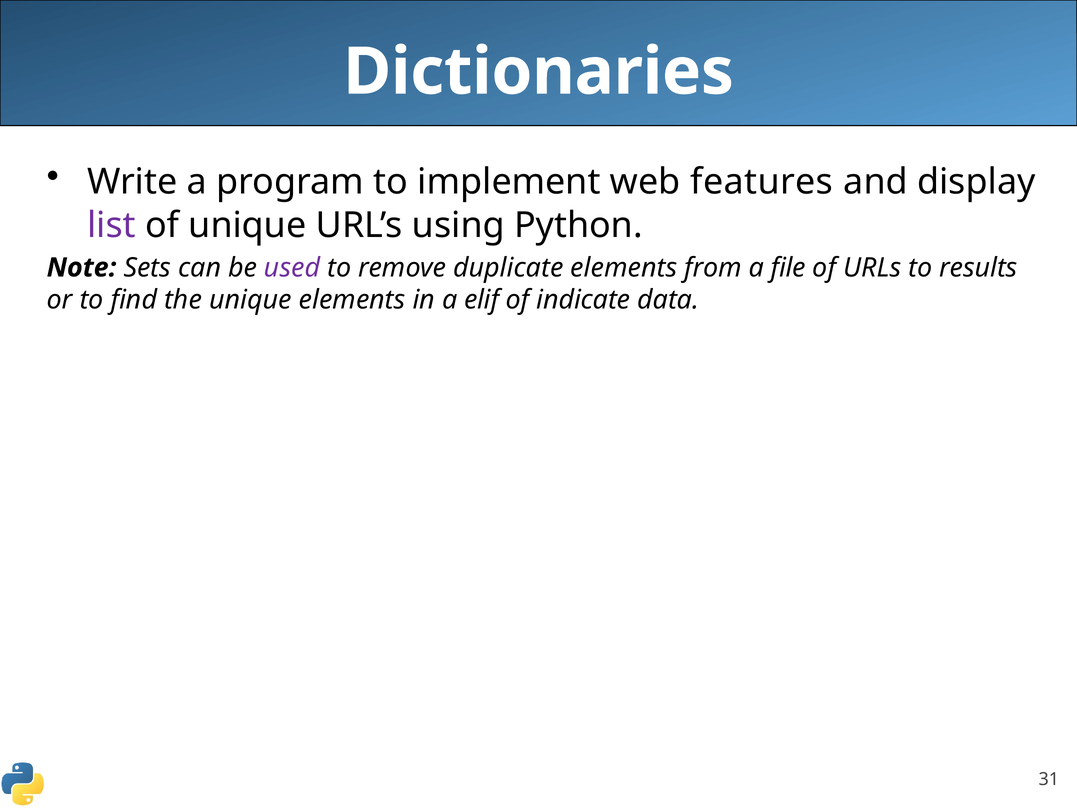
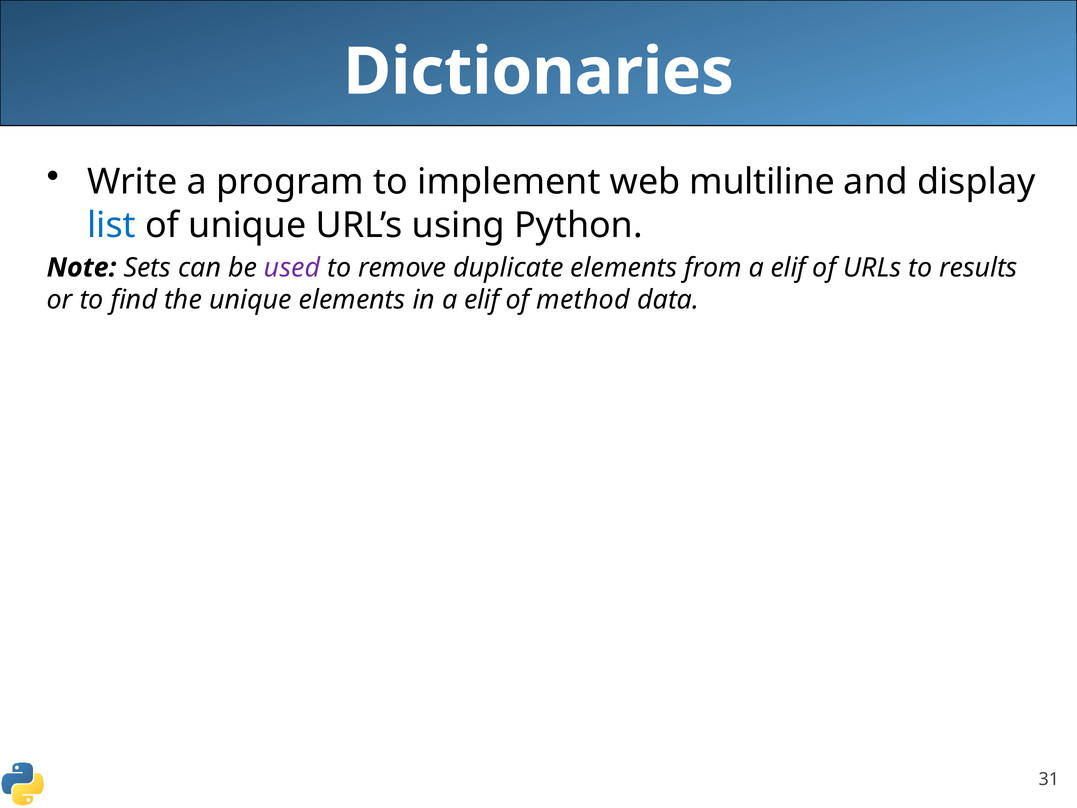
features: features -> multiline (762, 182)
list colour: purple -> blue (111, 225)
from a file: file -> elif (788, 268)
indicate: indicate -> method (583, 300)
